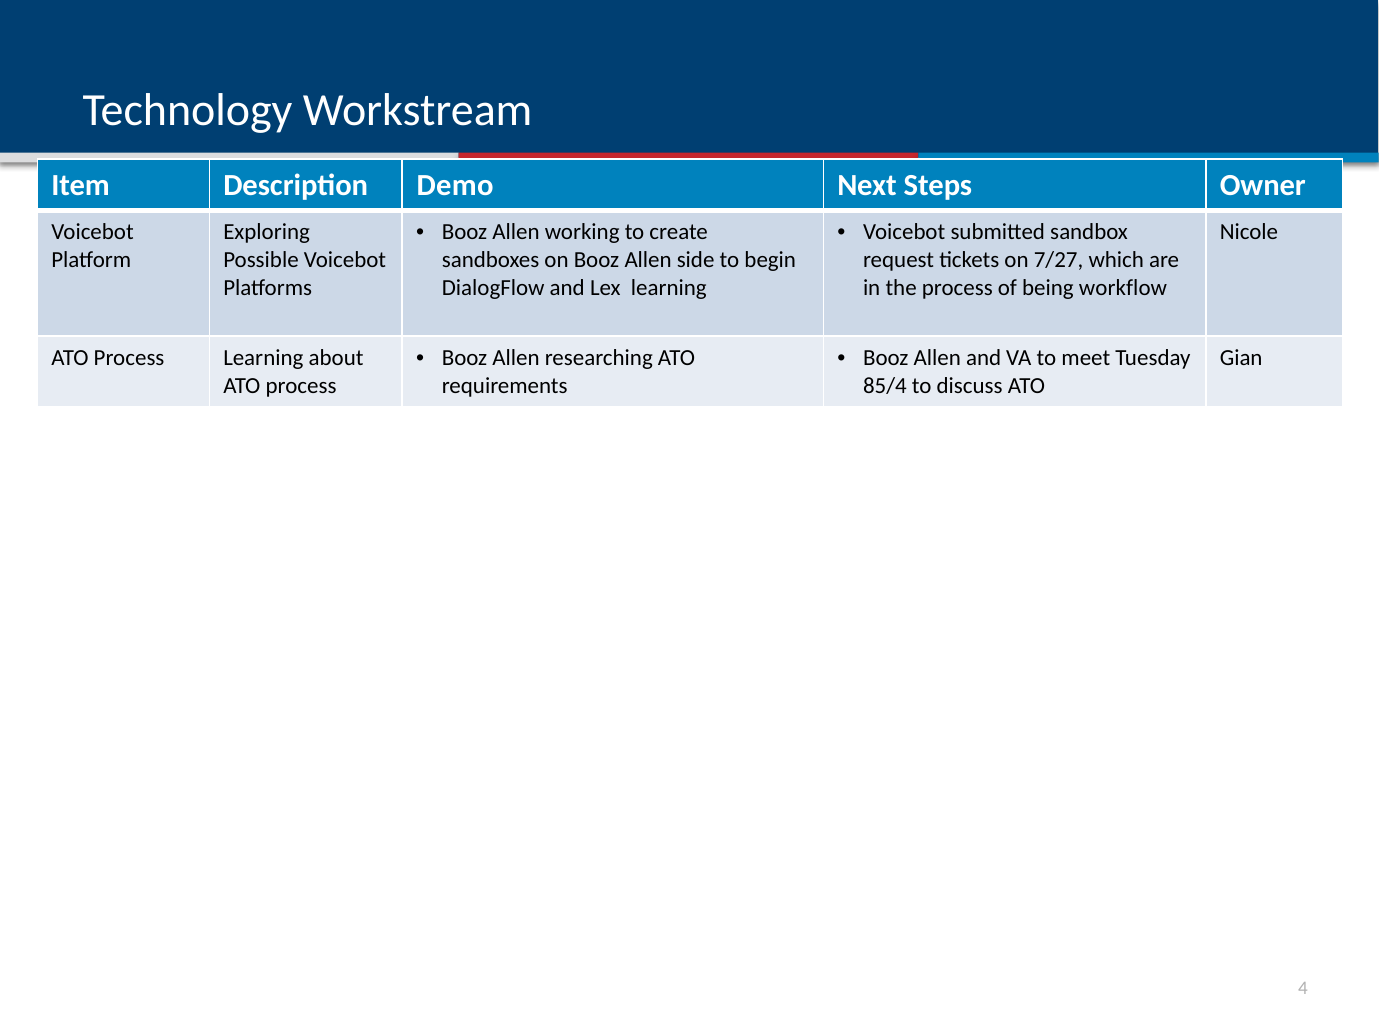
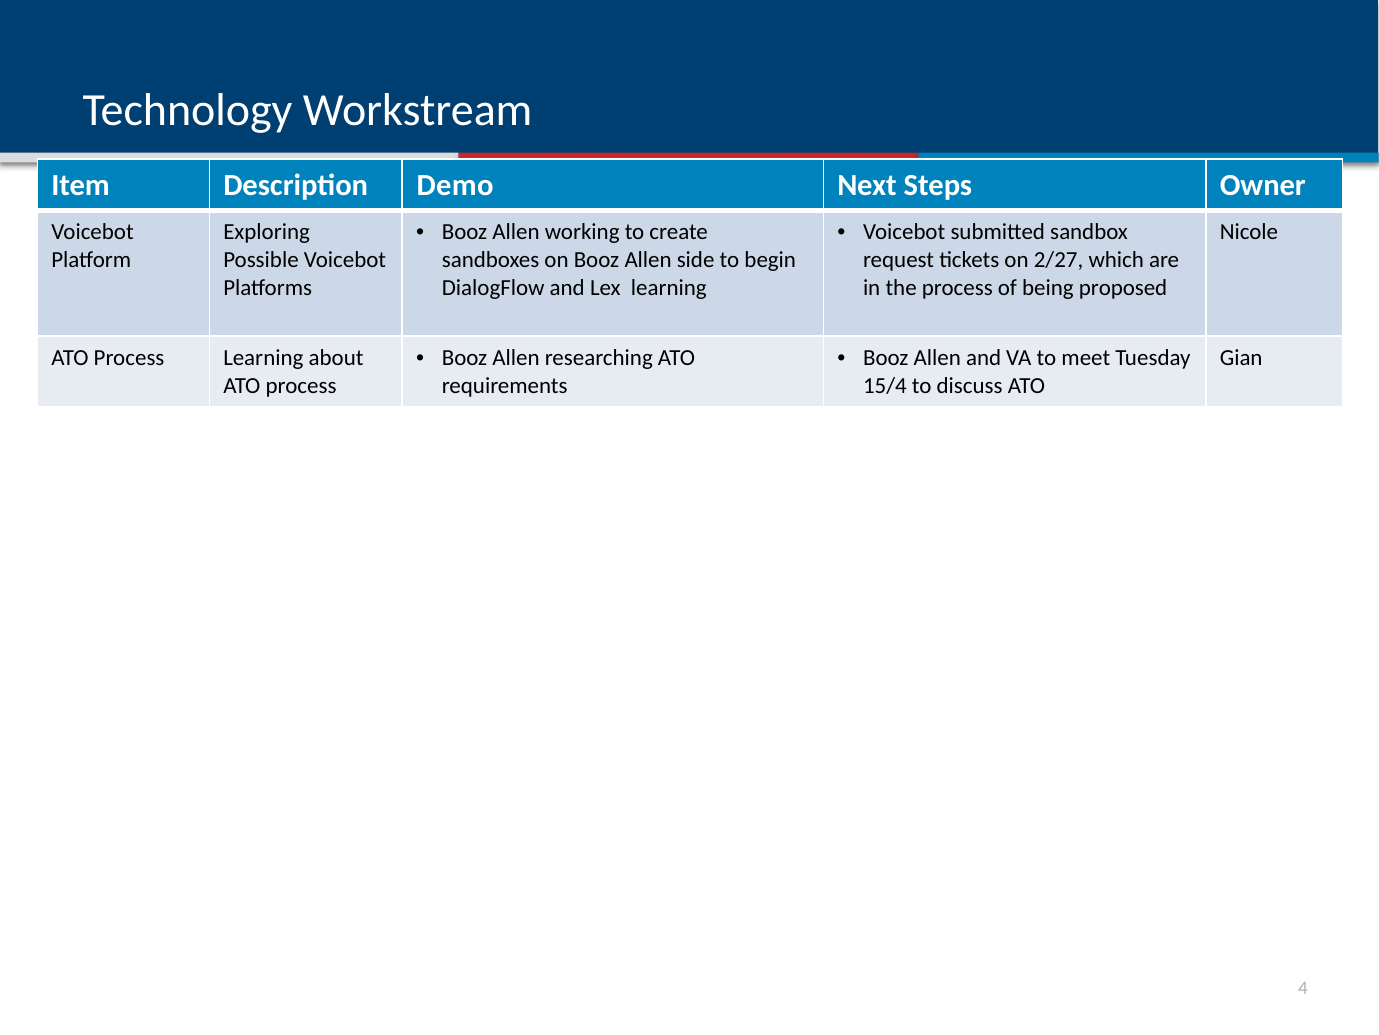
7/27: 7/27 -> 2/27 (1059, 259)
workflow: workflow -> proposed (1123, 287)
85/4: 85/4 -> 15/4 (885, 385)
